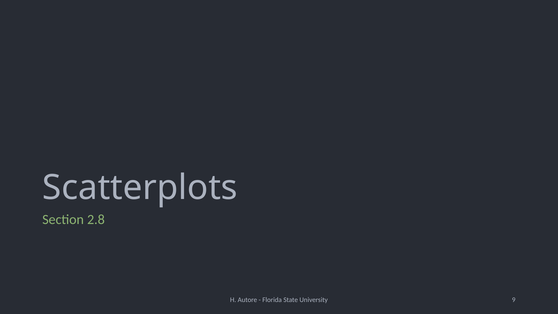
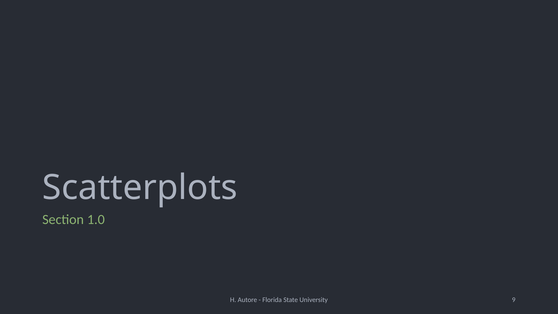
2.8: 2.8 -> 1.0 (96, 220)
